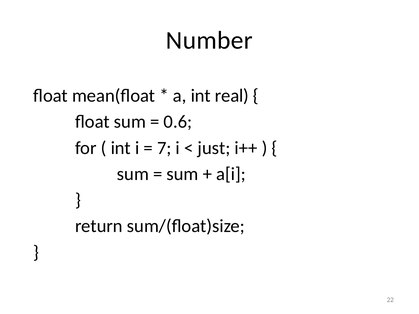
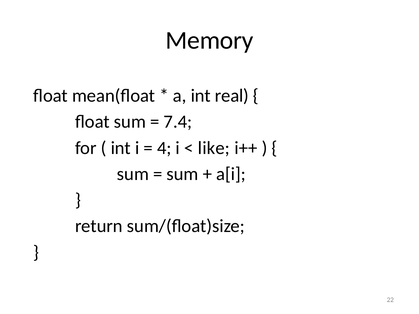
Number: Number -> Memory (210, 41)
0.6: 0.6 -> 7.4 (178, 122)
7: 7 -> 4 (164, 148)
just: just -> like (214, 148)
